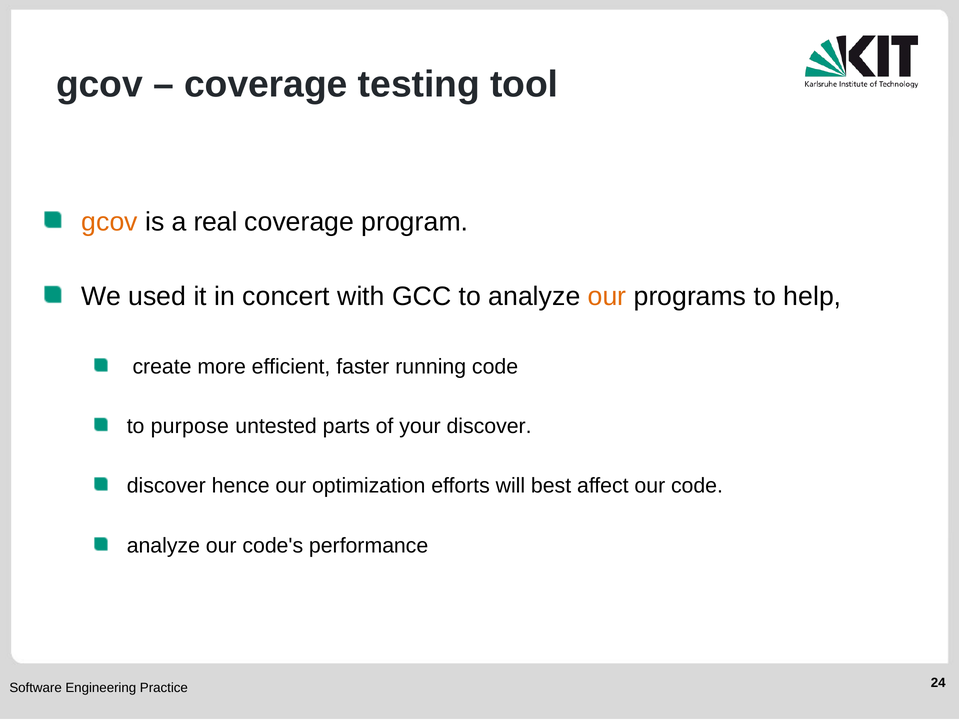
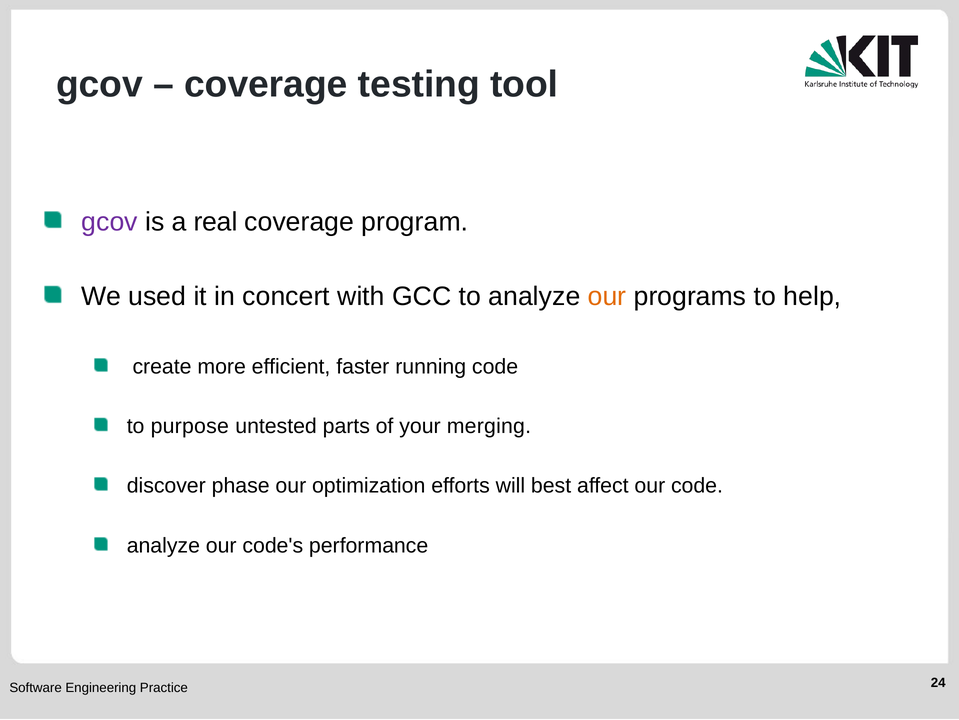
gcov colour: orange -> purple (110, 222)
your discover: discover -> merging (489, 426)
hence: hence -> phase (241, 485)
